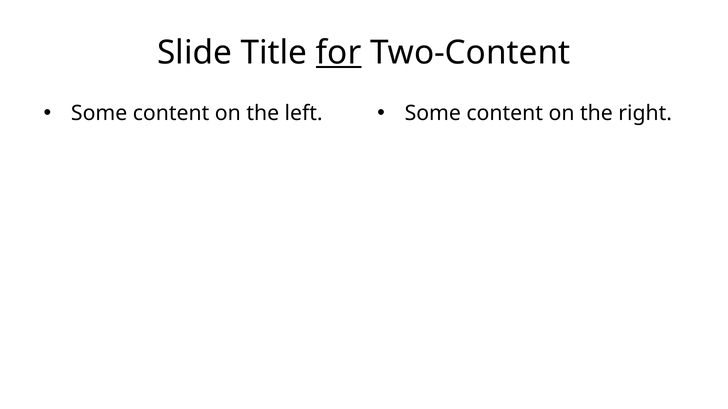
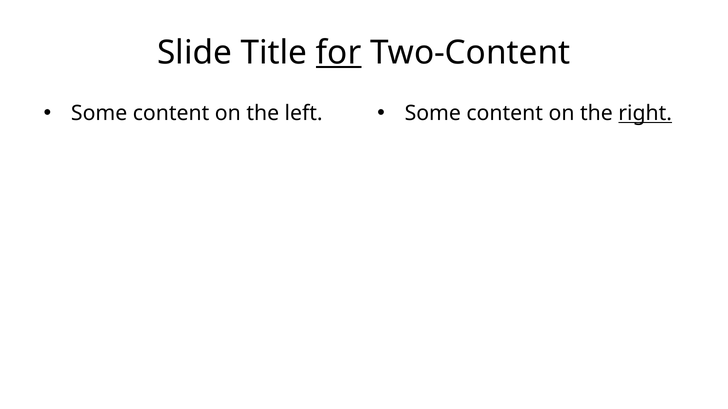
right underline: none -> present (645, 113)
